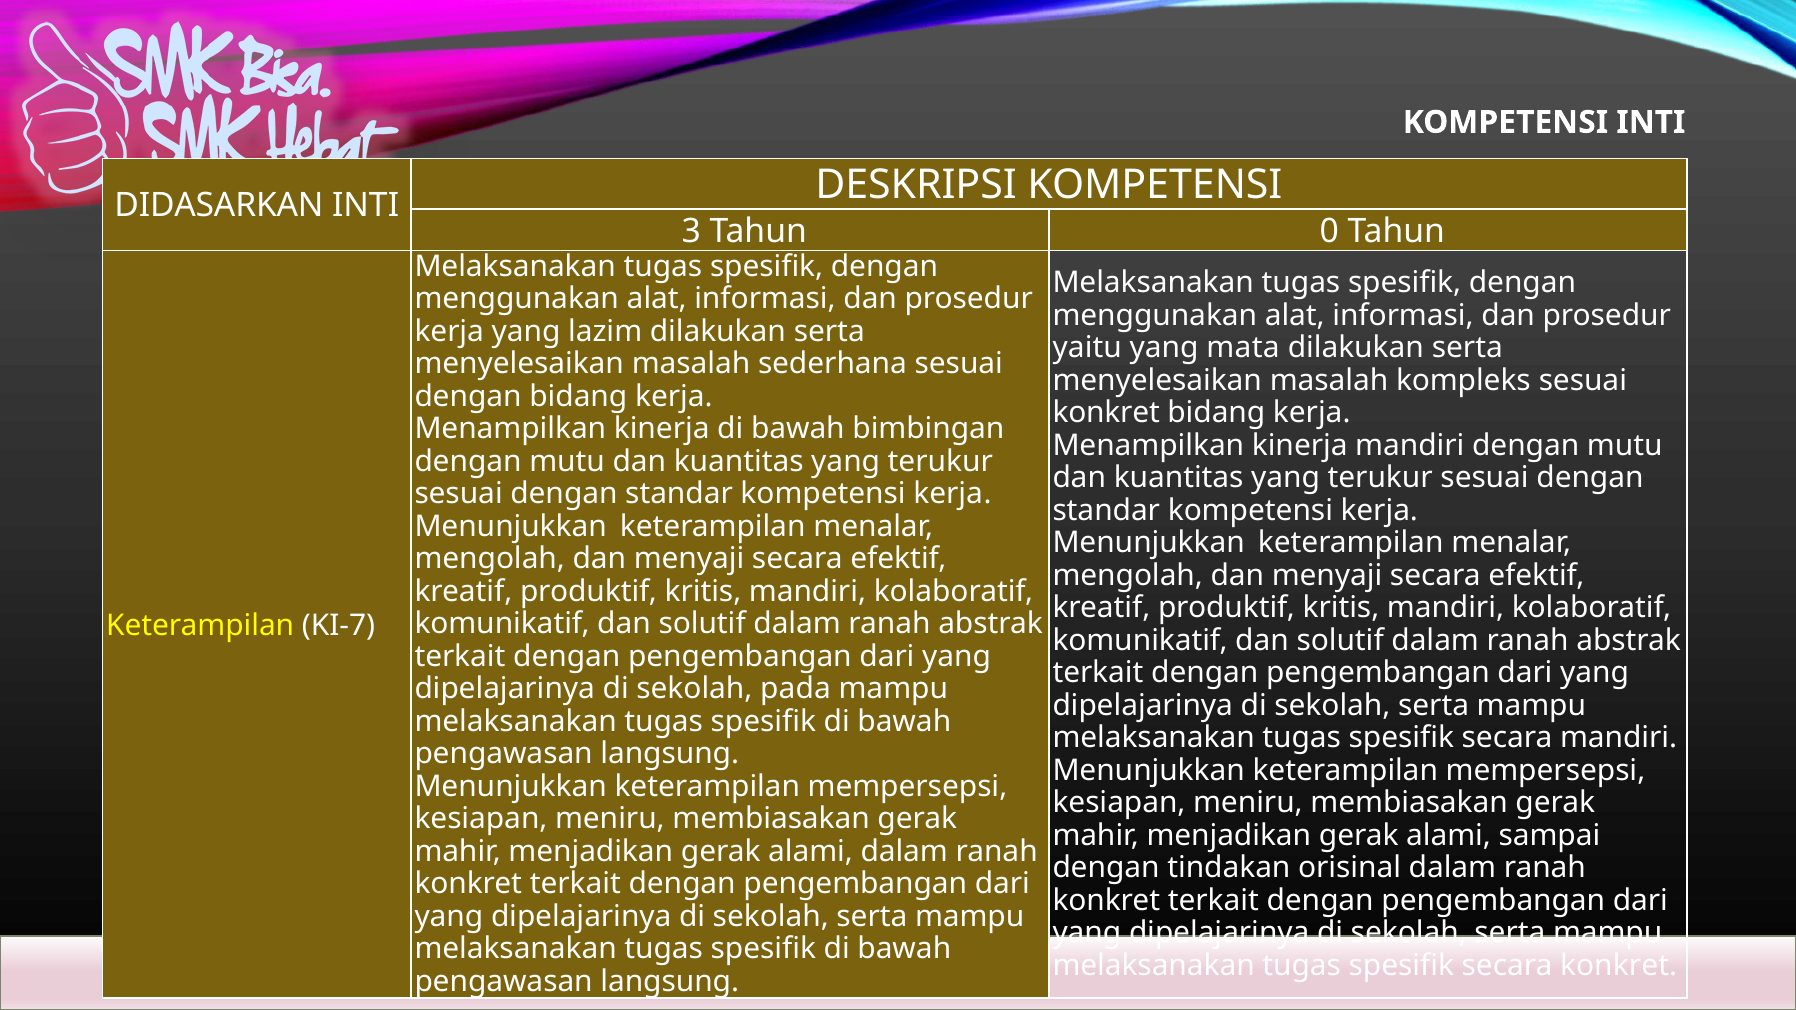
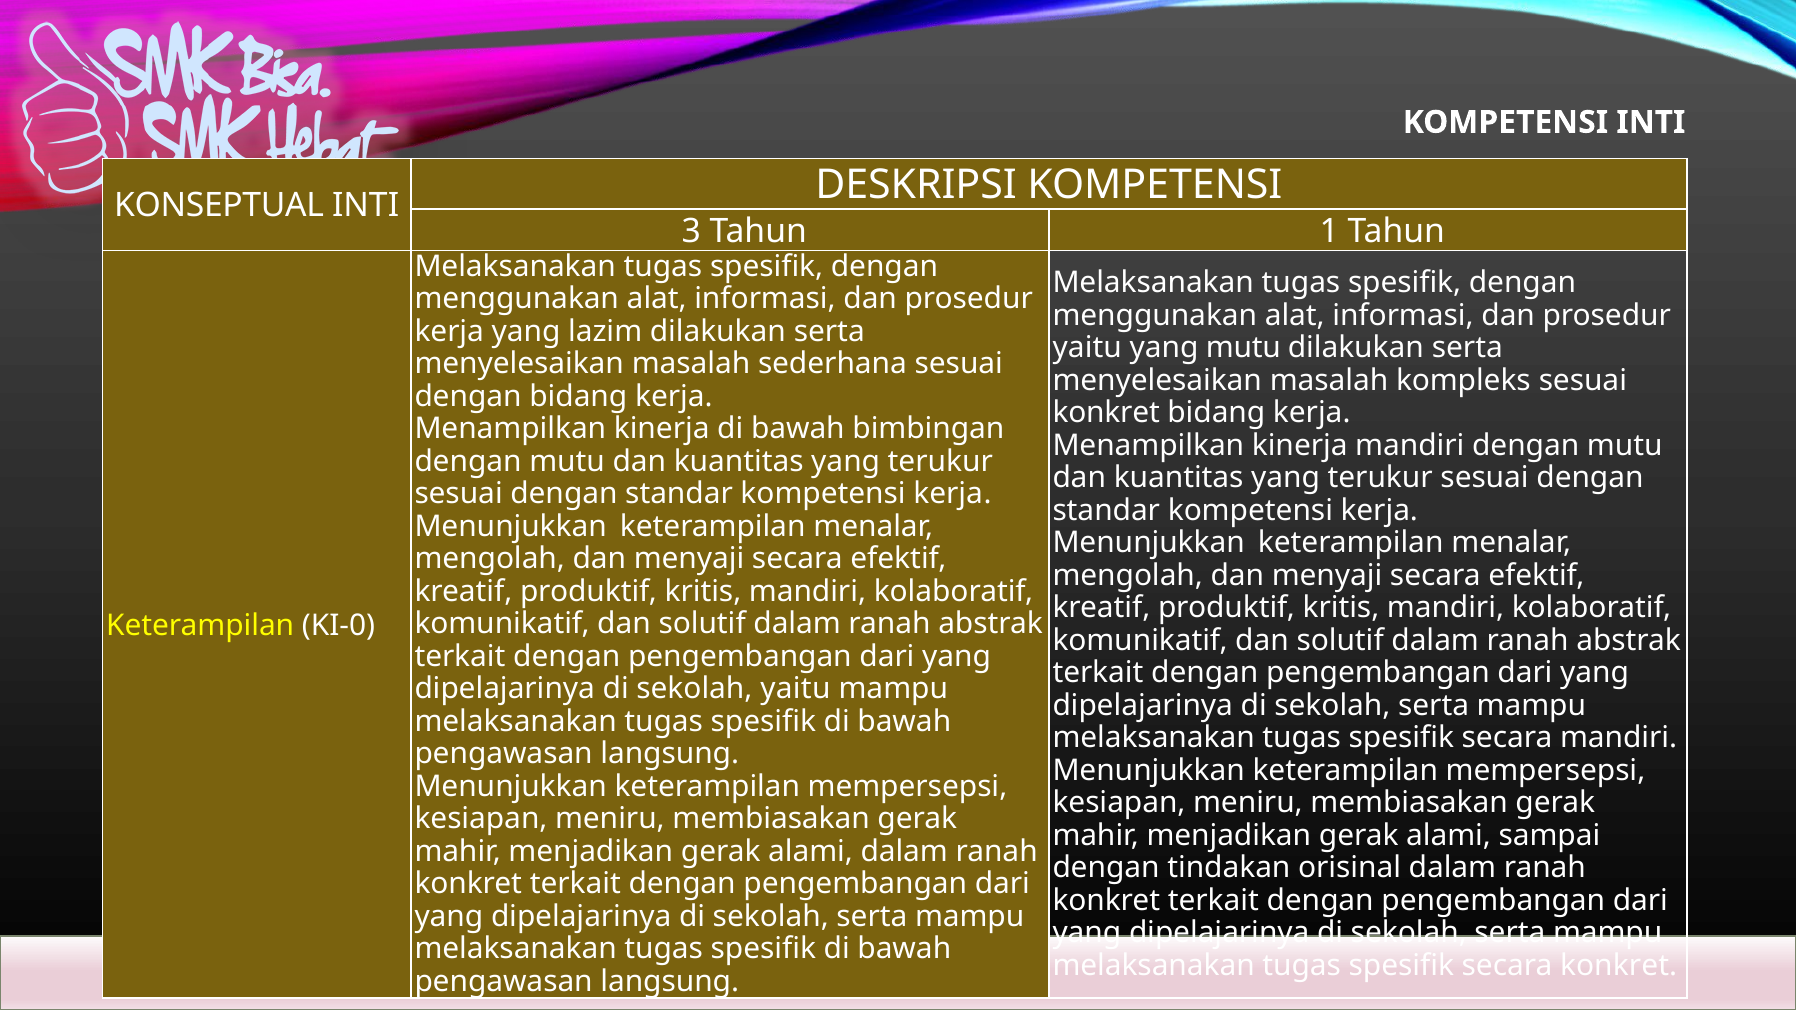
DIDASARKAN: DIDASARKAN -> KONSEPTUAL (219, 206)
0: 0 -> 1 (1329, 231)
yang mata: mata -> mutu (1243, 348)
KI-7: KI-7 -> KI-0 (339, 626)
sekolah pada: pada -> yaitu (795, 689)
